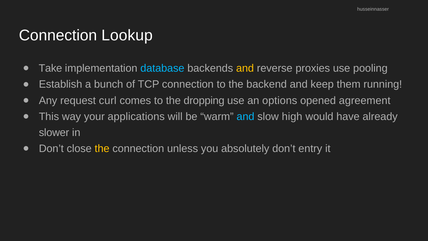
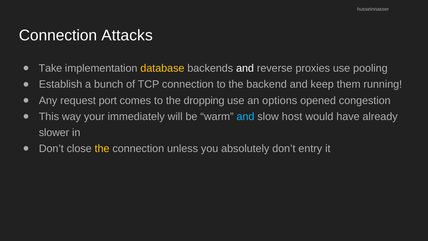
Lookup: Lookup -> Attacks (127, 35)
database colour: light blue -> yellow (162, 68)
and colour: yellow -> white (245, 68)
curl: curl -> port (108, 100)
agreement: agreement -> congestion (365, 100)
applications: applications -> immediately (136, 116)
high: high -> host (292, 116)
